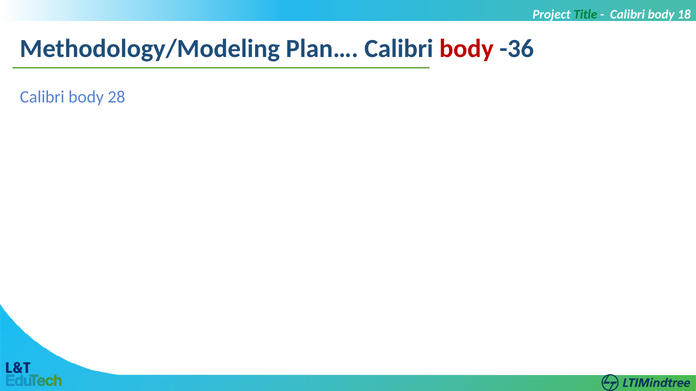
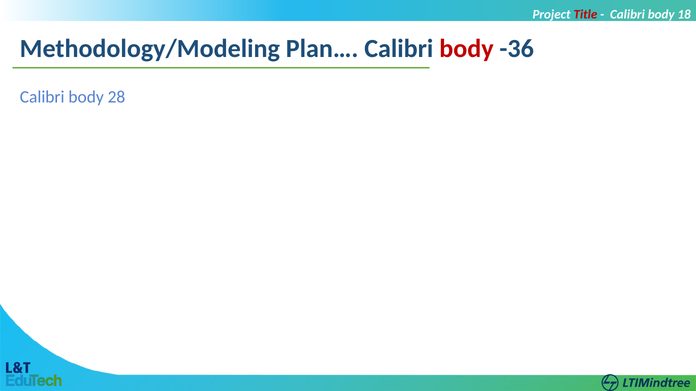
Title colour: green -> red (585, 15)
